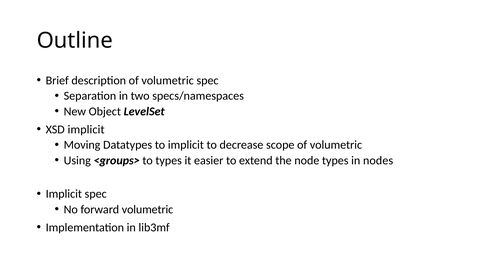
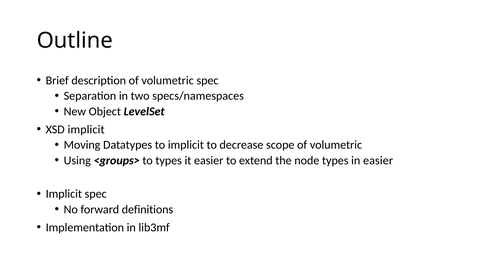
in nodes: nodes -> easier (378, 160)
forward volumetric: volumetric -> definitions (147, 209)
